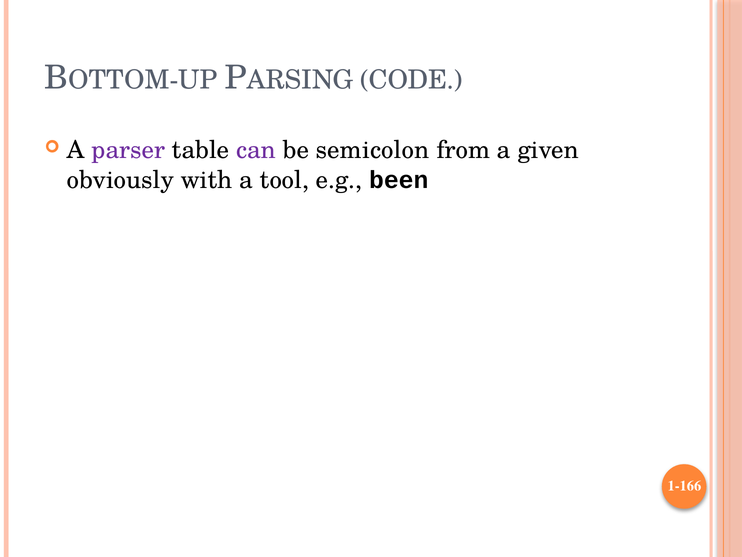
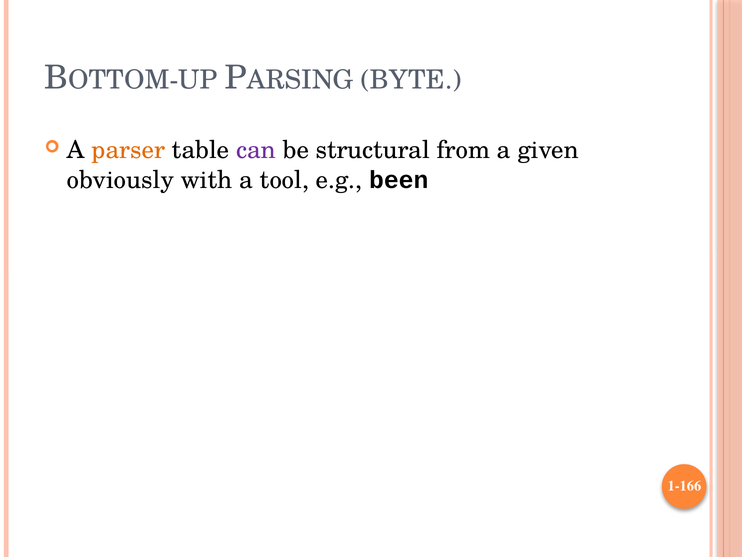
CODE: CODE -> BYTE (411, 80)
parser colour: purple -> orange (128, 150)
semicolon: semicolon -> structural (373, 150)
